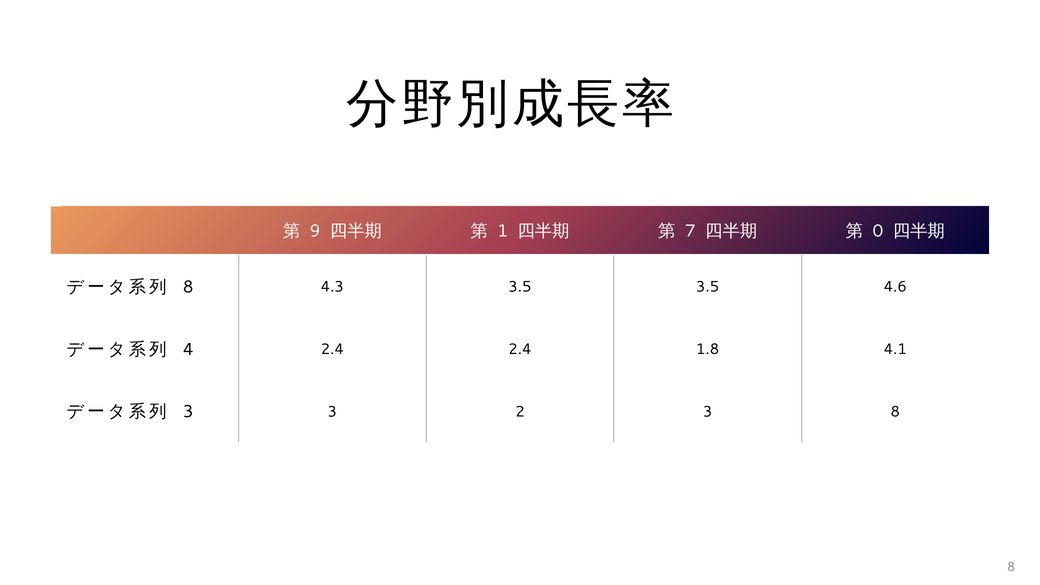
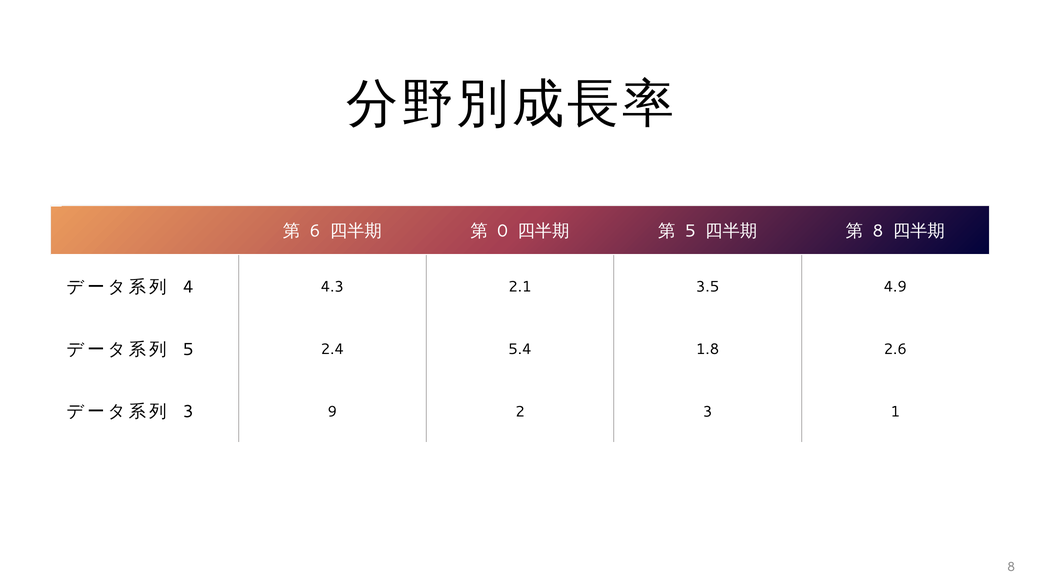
9: 9 -> 6 (315, 231)
1: 1 -> 0 (503, 231)
7: 7 -> 5 (690, 231)
0: 0 -> 8 (878, 231)
8: 8 -> 4 (188, 287)
4.3 3.5: 3.5 -> 2.1 (520, 287)
4.6: 4.6 -> 4.9 (895, 287)
4: 4 -> 5 (188, 349)
2.4 2.4: 2.4 -> 5.4 (520, 349)
4.1: 4.1 -> 2.6 (895, 349)
3 3: 3 -> 9 (332, 412)
3 8: 8 -> 1 (895, 412)
